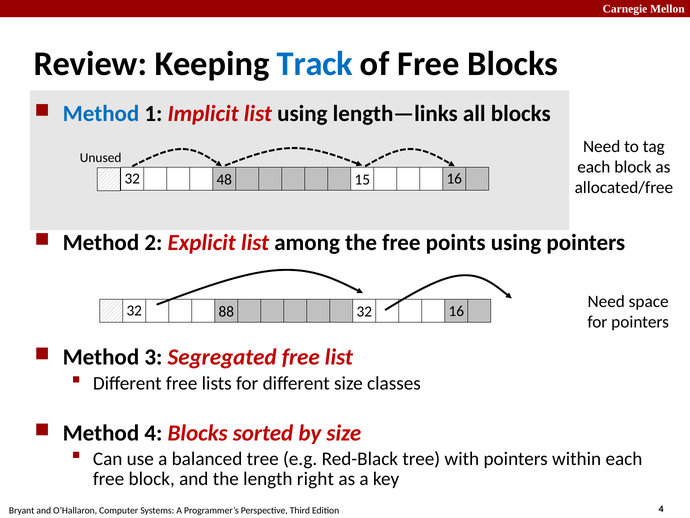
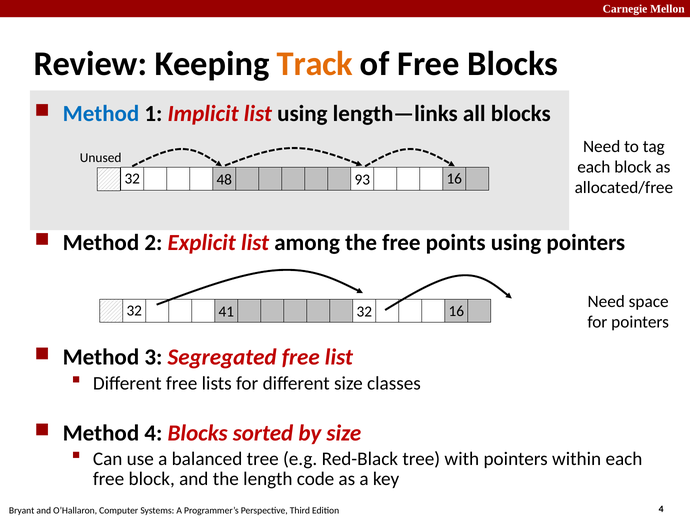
Track colour: blue -> orange (315, 64)
15: 15 -> 93 (362, 179)
88: 88 -> 41 (226, 312)
right: right -> code (316, 479)
